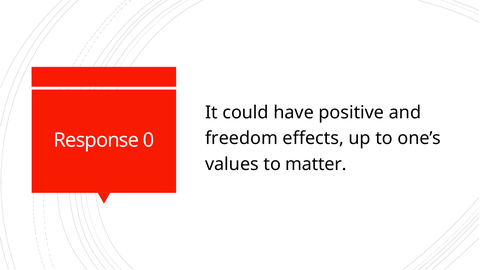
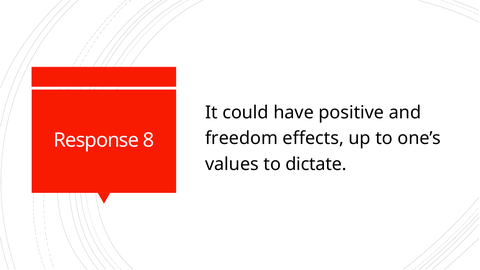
0: 0 -> 8 (148, 140)
matter: matter -> dictate (316, 164)
